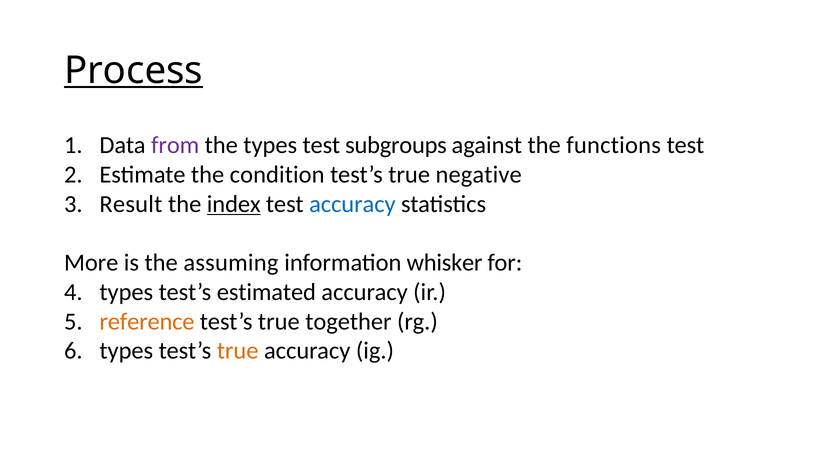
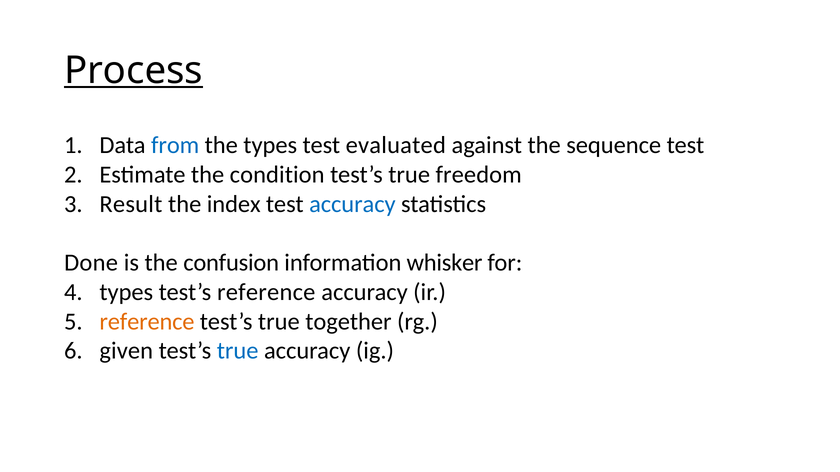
from colour: purple -> blue (175, 145)
subgroups: subgroups -> evaluated (396, 145)
functions: functions -> sequence (614, 145)
negative: negative -> freedom (479, 175)
index underline: present -> none (234, 204)
More: More -> Done (91, 263)
assuming: assuming -> confusion (231, 263)
test’s estimated: estimated -> reference (266, 292)
types: types -> given (126, 351)
true colour: orange -> blue (238, 351)
